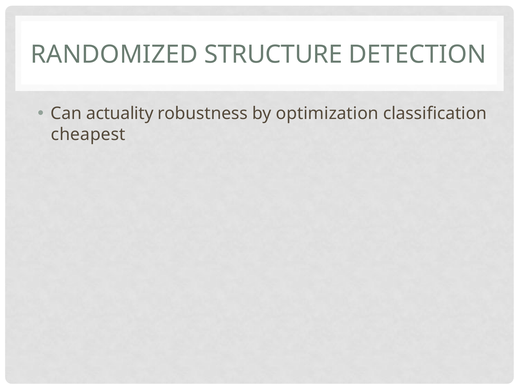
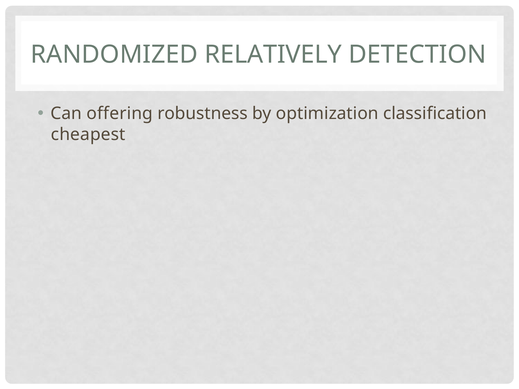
STRUCTURE: STRUCTURE -> RELATIVELY (273, 54)
actuality: actuality -> offering (120, 114)
